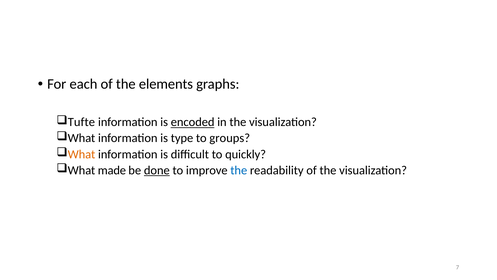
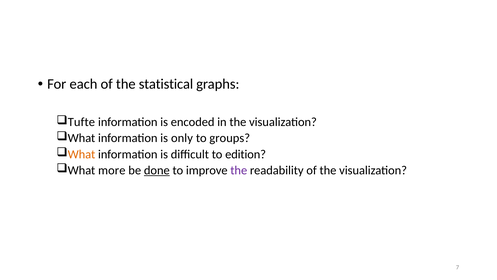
elements: elements -> statistical (166, 84)
encoded underline: present -> none (193, 122)
type: type -> only (182, 138)
quickly: quickly -> edition (246, 154)
made: made -> more (112, 170)
the colour: blue -> purple (239, 170)
